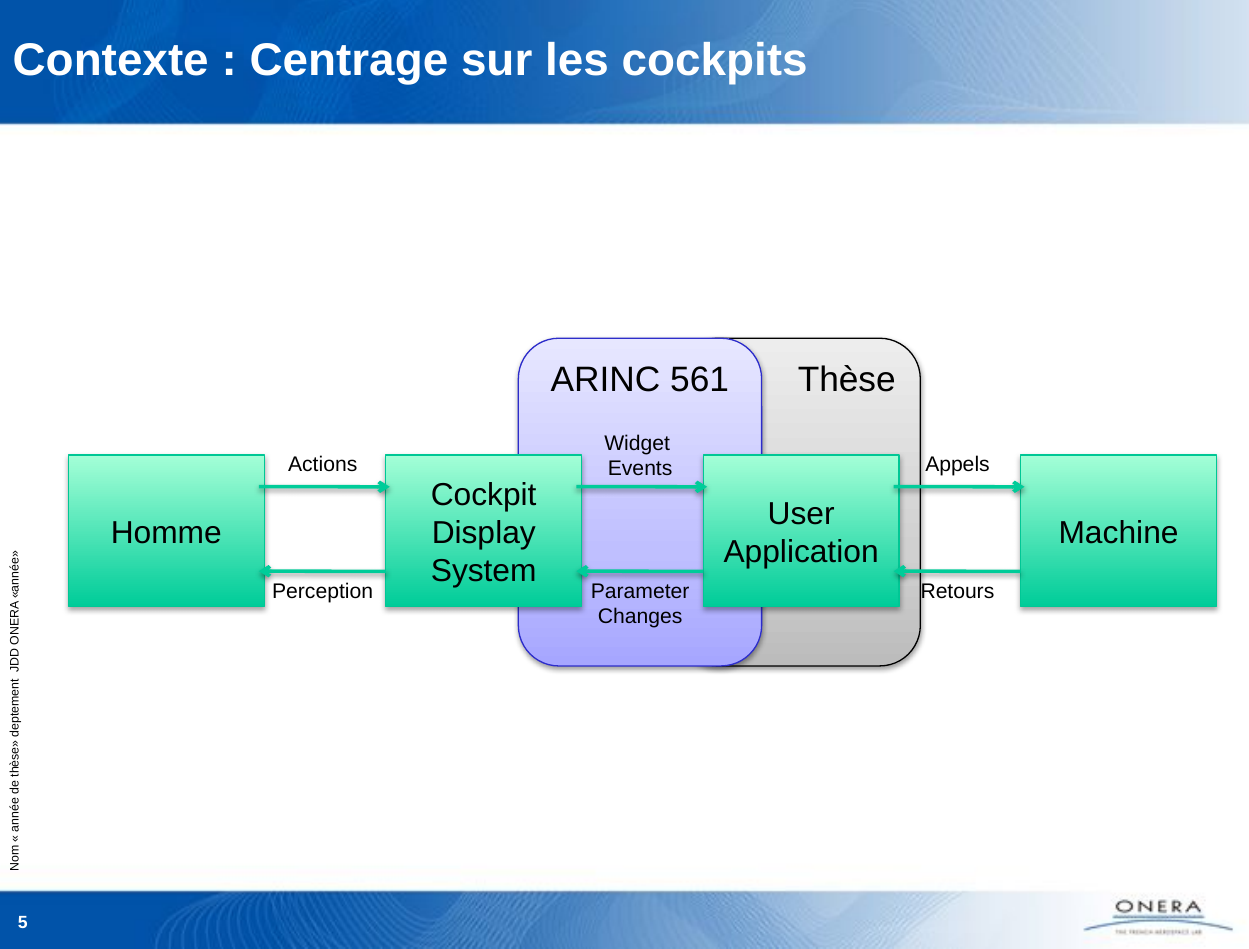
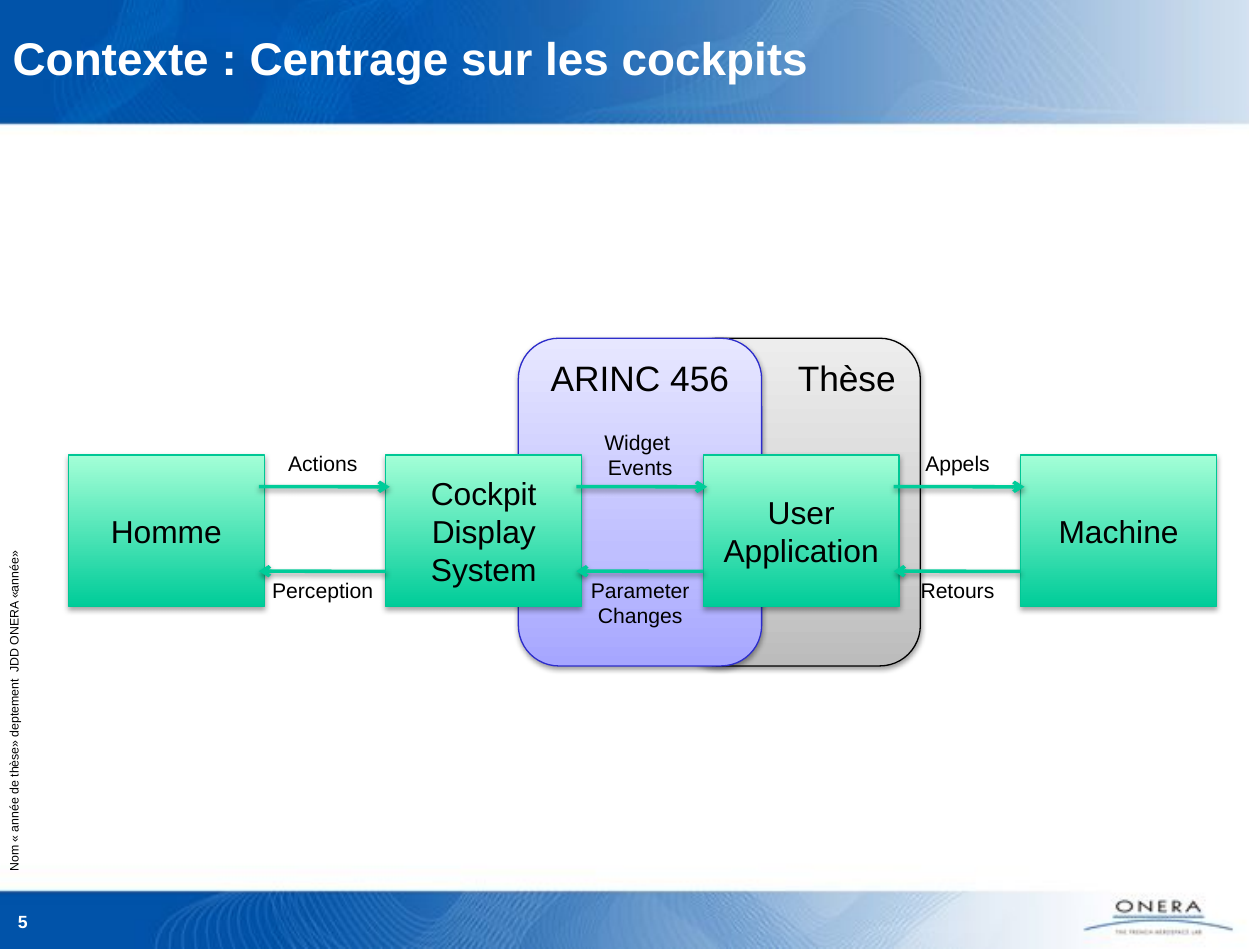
561: 561 -> 456 (700, 380)
